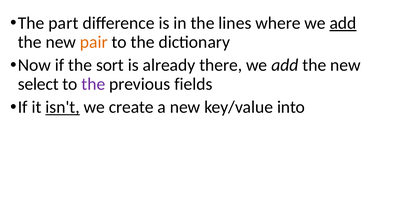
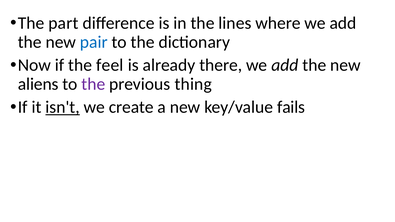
add underline: present -> none (343, 23)
pair colour: orange -> blue (94, 42)
sort: sort -> feel (110, 65)
select: select -> aliens (38, 84)
fields: fields -> thing (193, 84)
into: into -> fails (291, 107)
